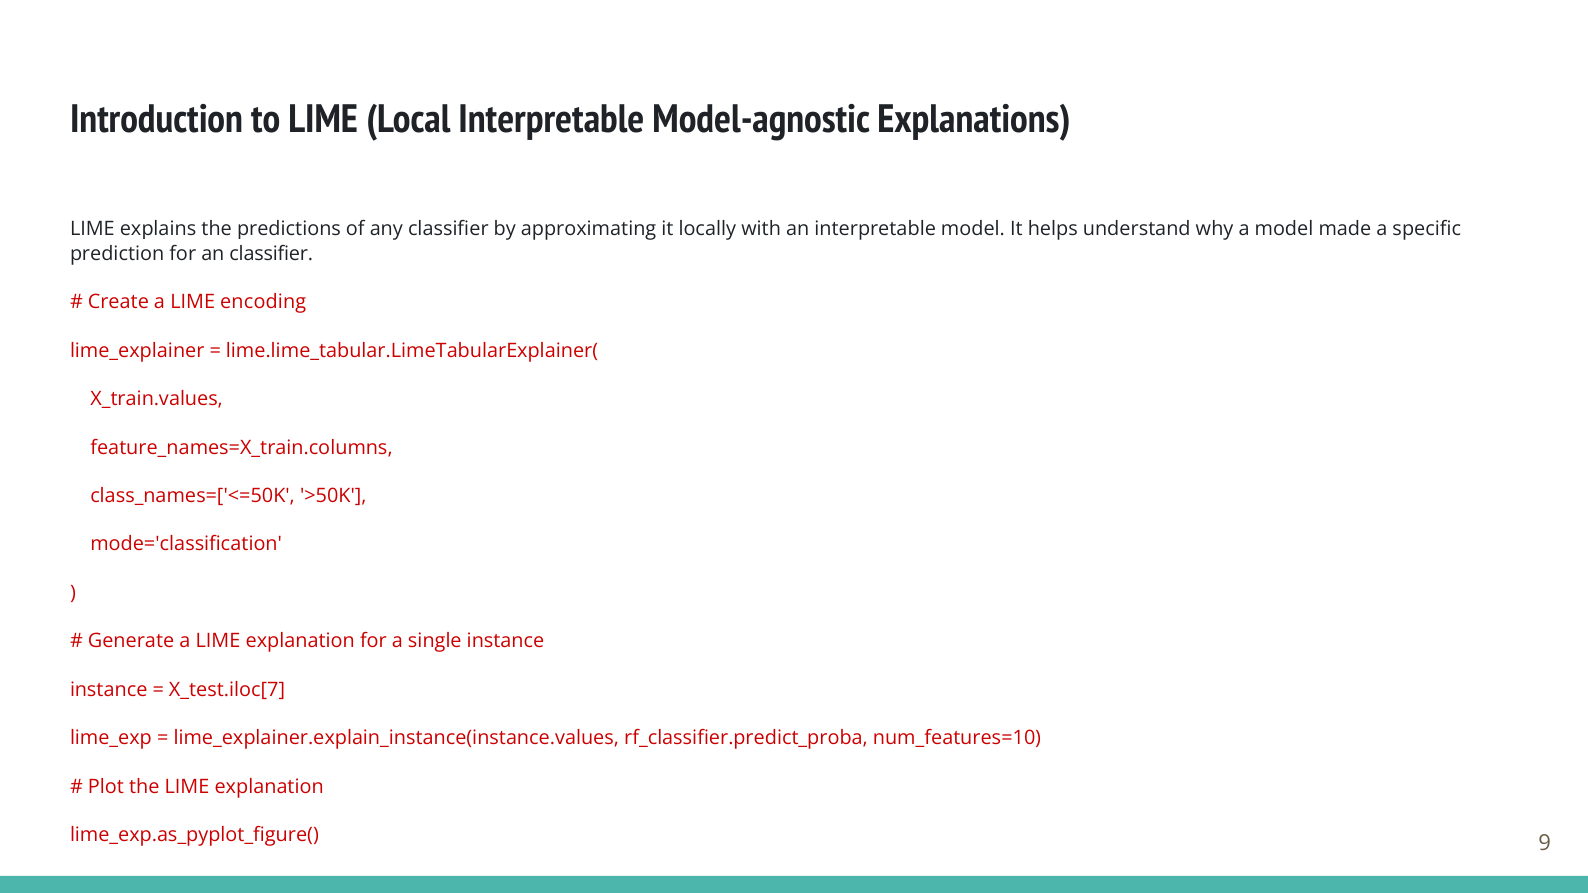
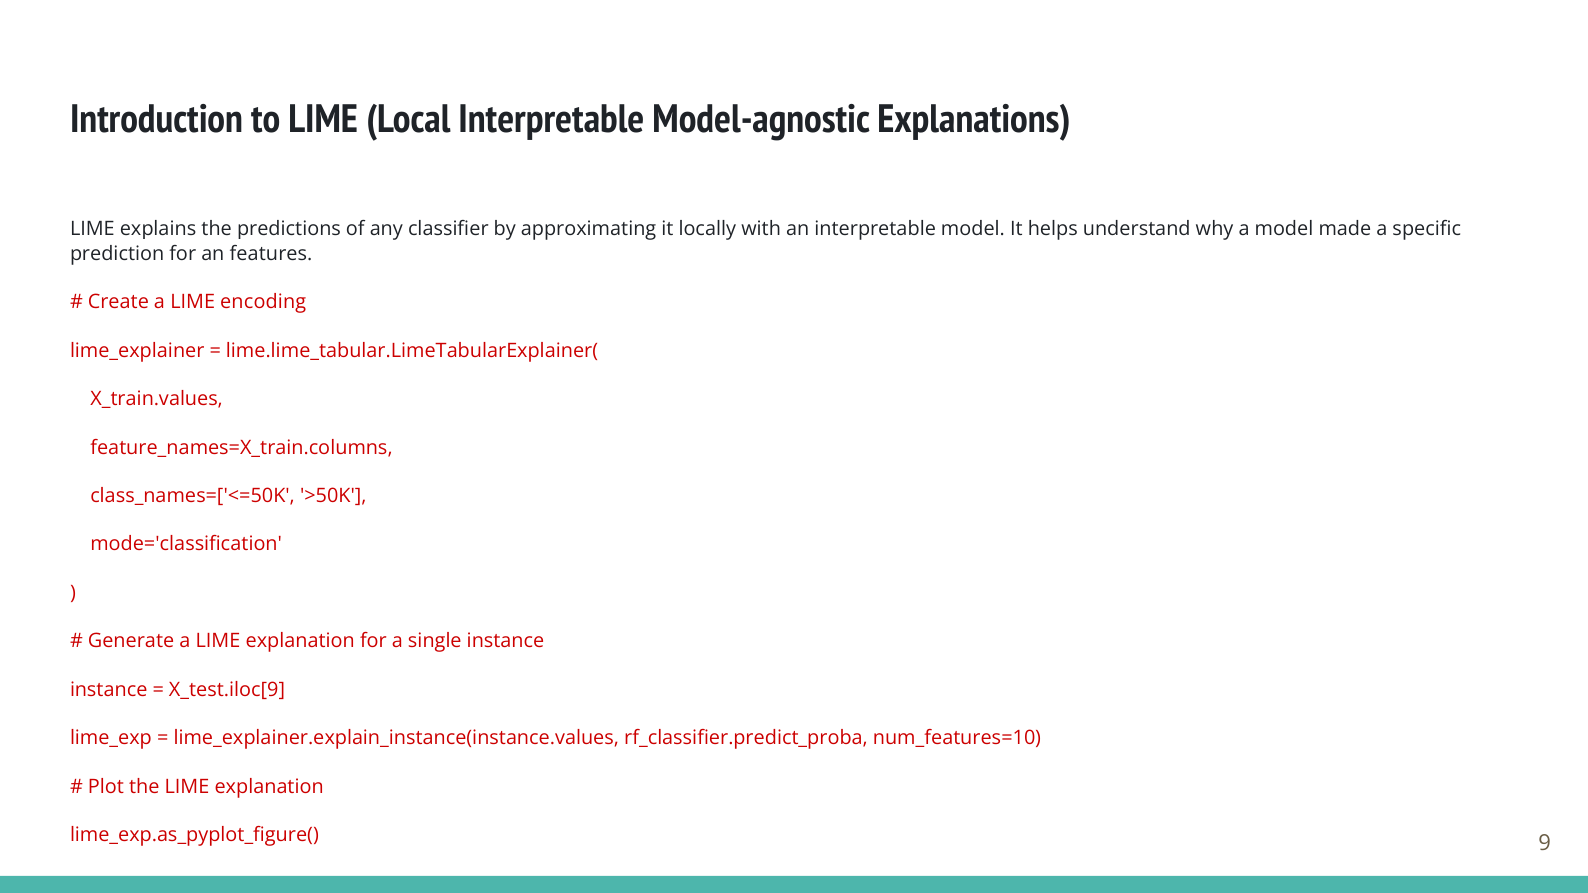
an classifier: classifier -> features (271, 254)
X_test.iloc[7: X_test.iloc[7 -> X_test.iloc[9 (227, 690)
